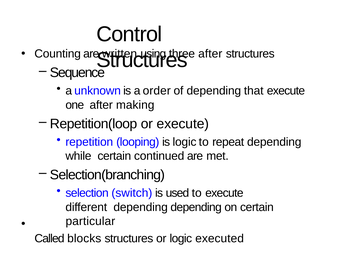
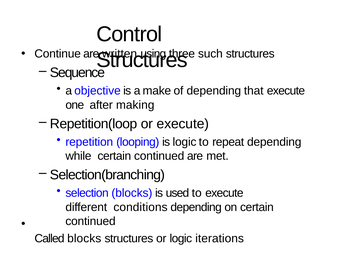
Counting: Counting -> Continue (58, 54)
after: after -> such (210, 54)
unknown: unknown -> objective (98, 91)
order: order -> make (157, 91)
selection switch: switch -> blocks (132, 193)
different depending: depending -> conditions (141, 208)
particular: particular -> continued (91, 222)
executed: executed -> iterations (220, 239)
